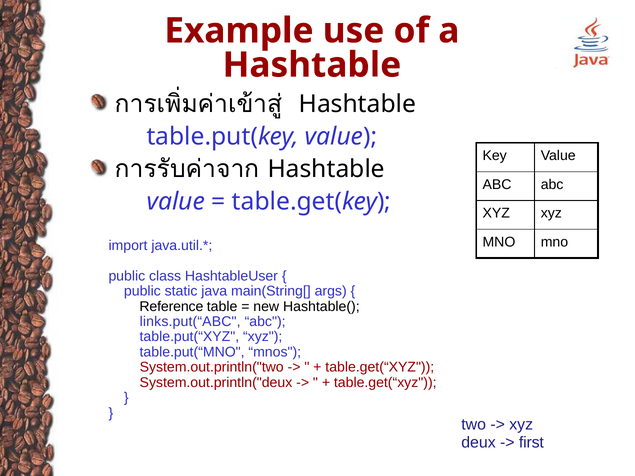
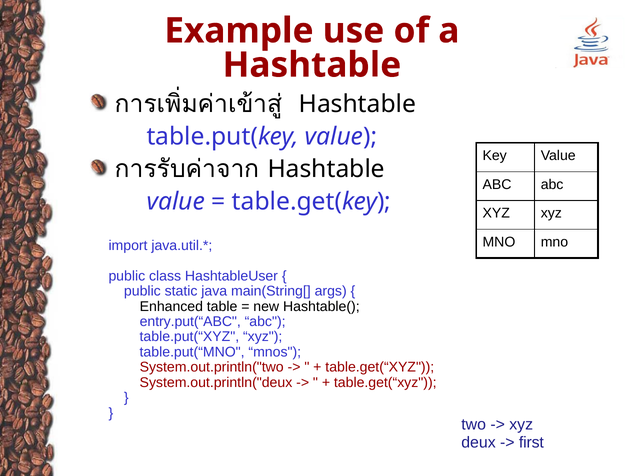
Reference: Reference -> Enhanced (171, 307)
links.put(“ABC: links.put(“ABC -> entry.put(“ABC (190, 322)
